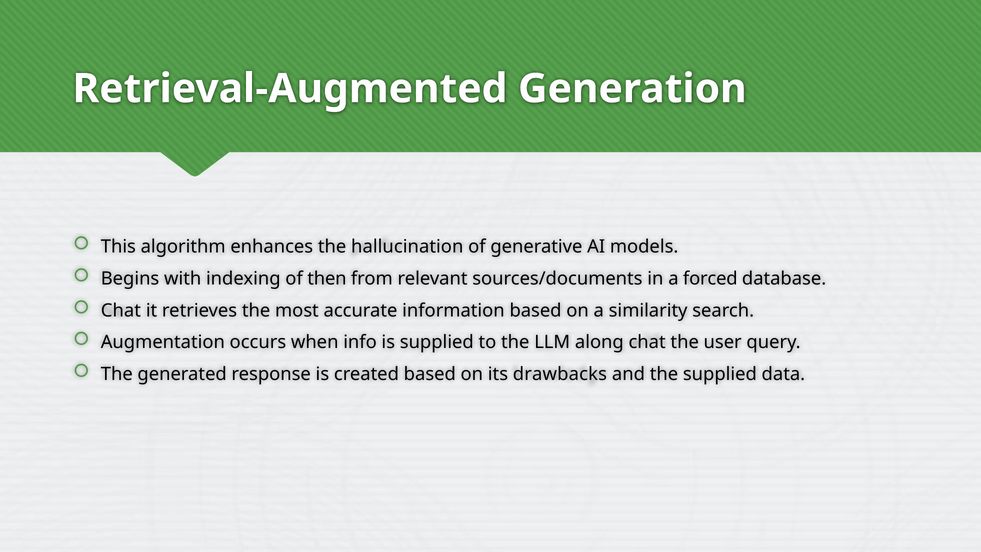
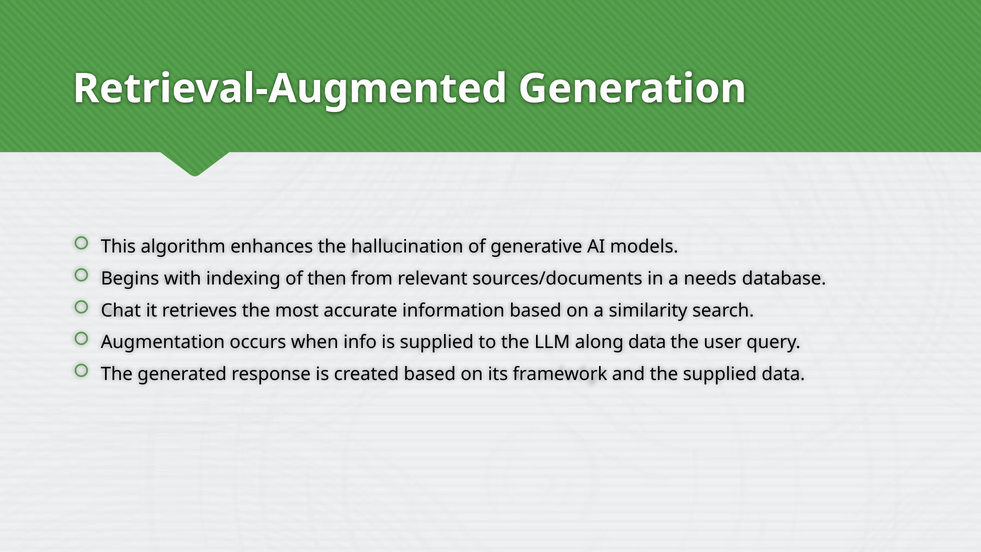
forced: forced -> needs (710, 279)
along chat: chat -> data (647, 342)
drawbacks: drawbacks -> framework (560, 374)
